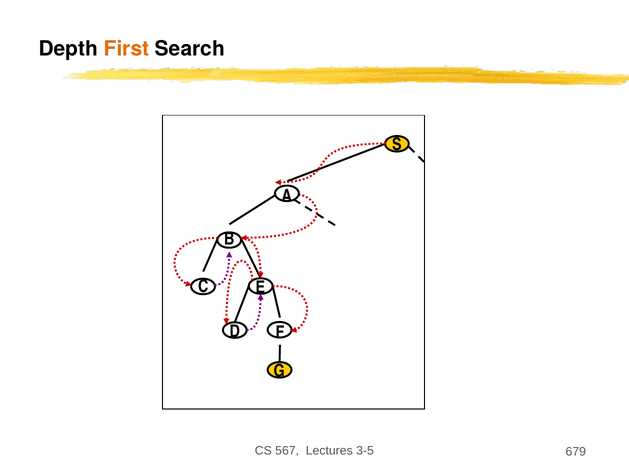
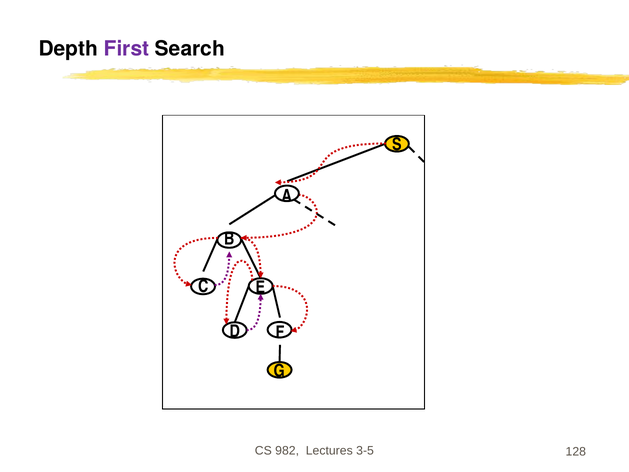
First colour: orange -> purple (126, 49)
567: 567 -> 982 (287, 450)
679: 679 -> 128 (576, 452)
